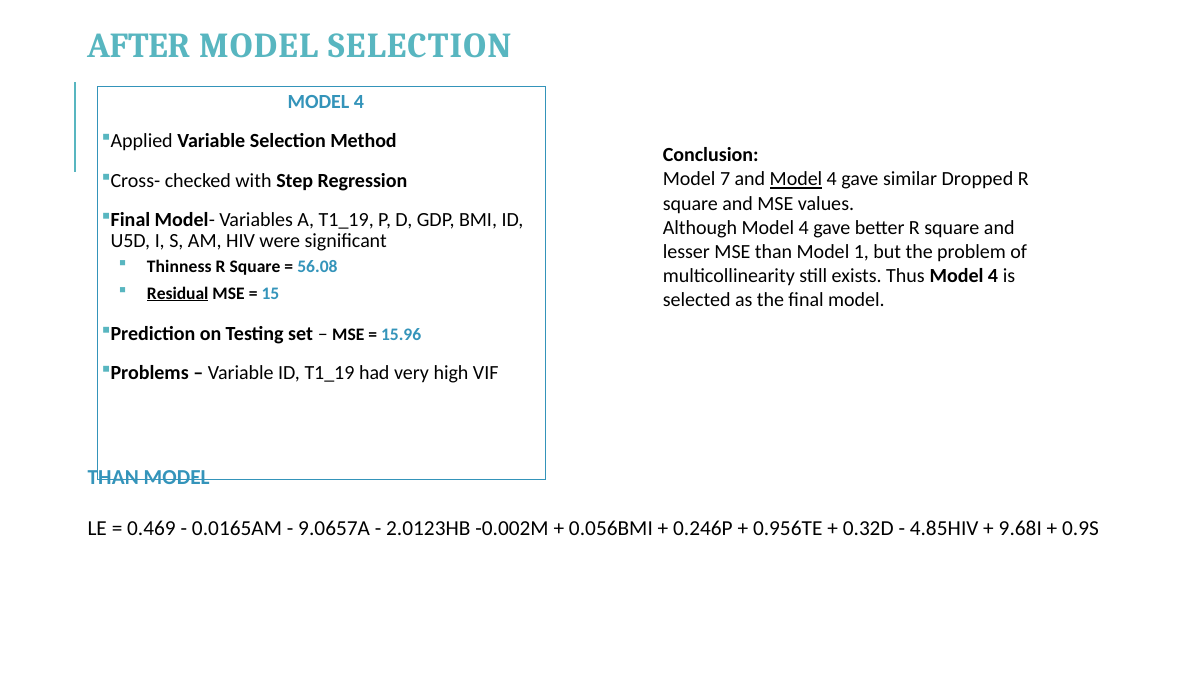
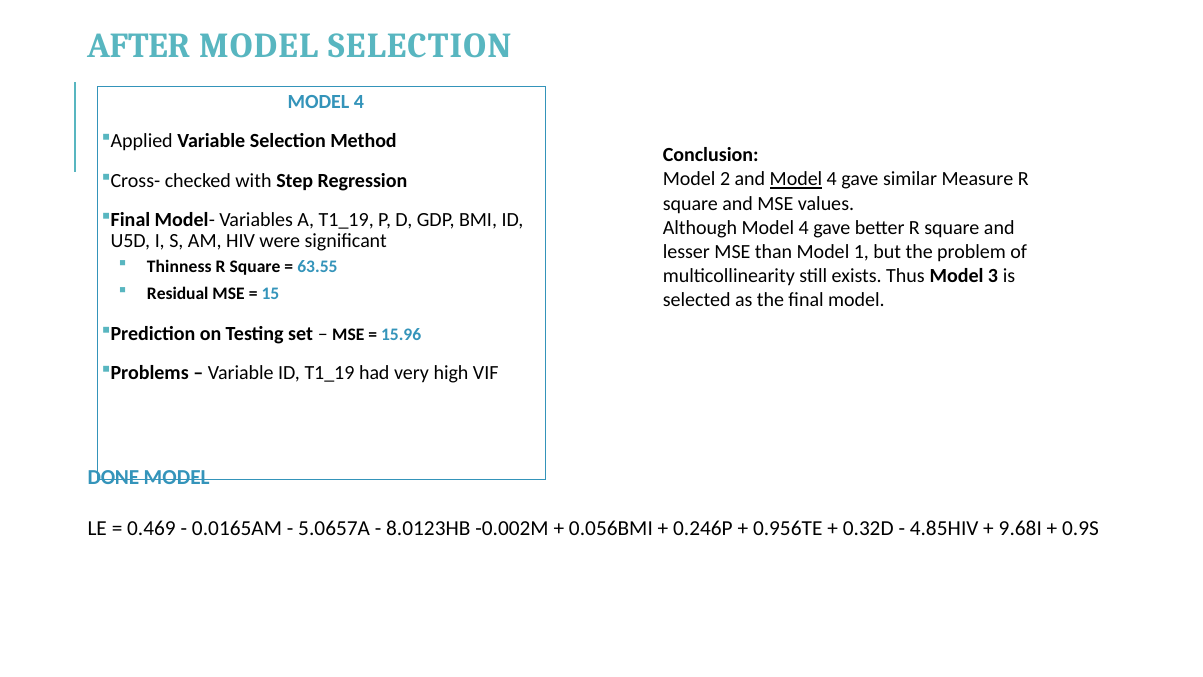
7: 7 -> 2 (725, 179)
Dropped: Dropped -> Measure (977, 179)
56.08: 56.08 -> 63.55 (317, 267)
Thus Model 4: 4 -> 3 (993, 275)
Residual underline: present -> none (178, 293)
THAN: THAN -> DONE (113, 477)
9.0657A: 9.0657A -> 5.0657A (334, 528)
2.0123HB: 2.0123HB -> 8.0123HB (428, 528)
